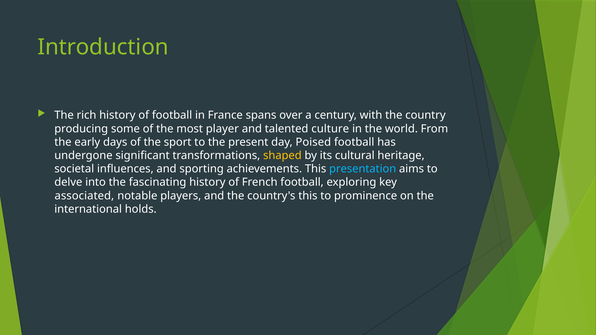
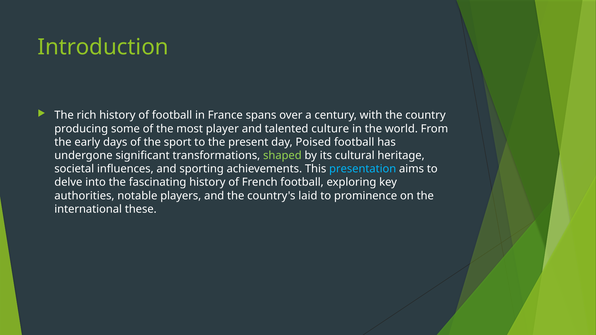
shaped colour: yellow -> light green (282, 156)
associated: associated -> authorities (84, 196)
country's this: this -> laid (308, 196)
holds: holds -> these (141, 209)
